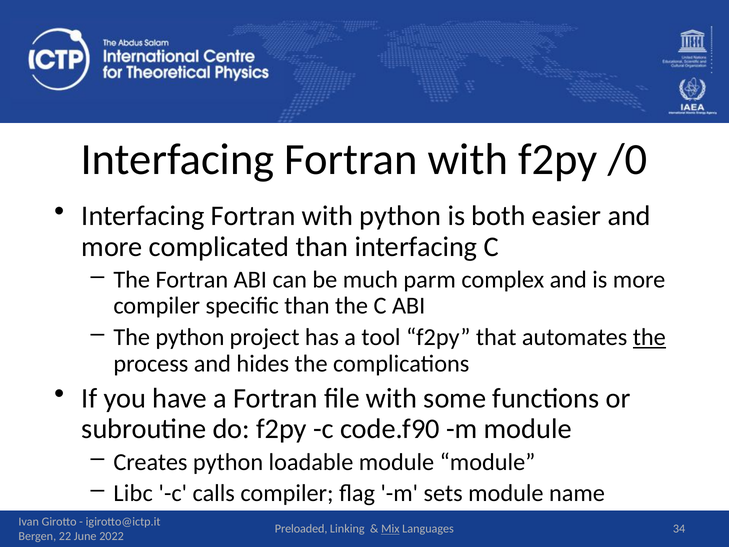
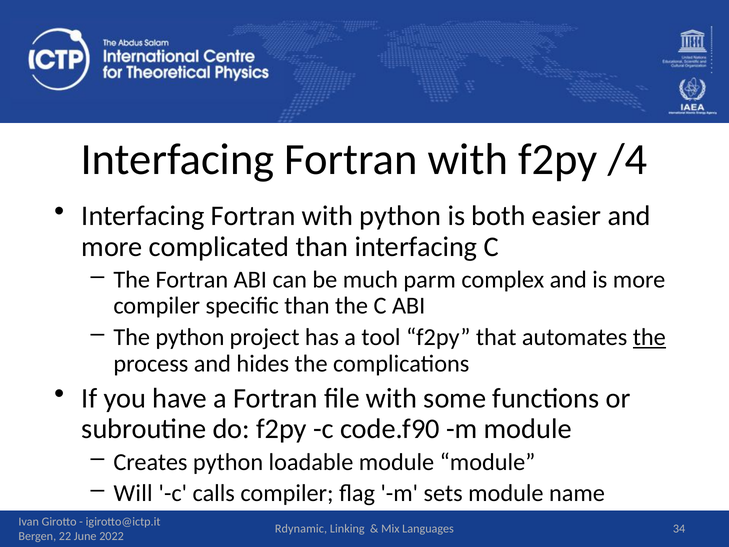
/0: /0 -> /4 (627, 159)
Libc: Libc -> Will (133, 493)
Preloaded: Preloaded -> Rdynamic (301, 529)
Mix underline: present -> none (390, 529)
